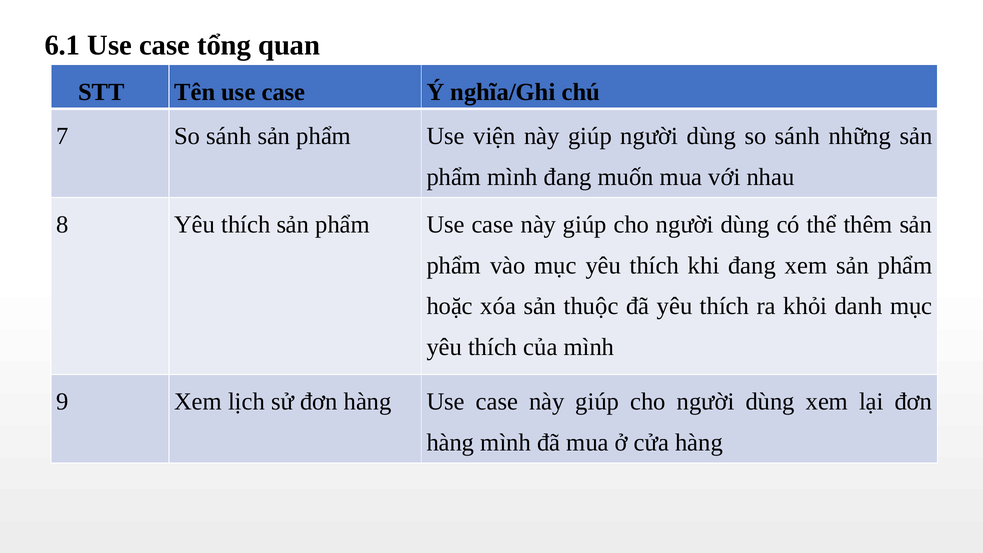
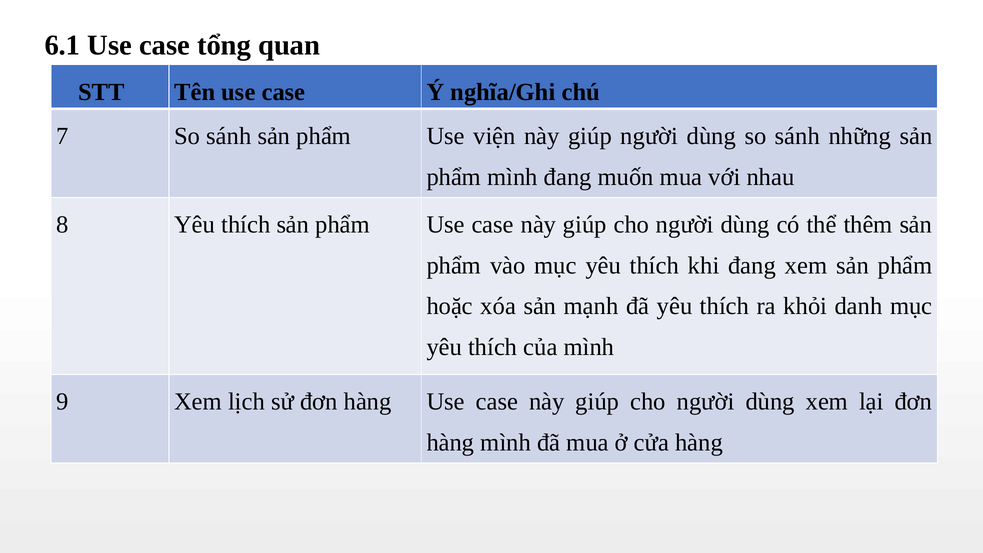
thuộc: thuộc -> mạnh (591, 306)
